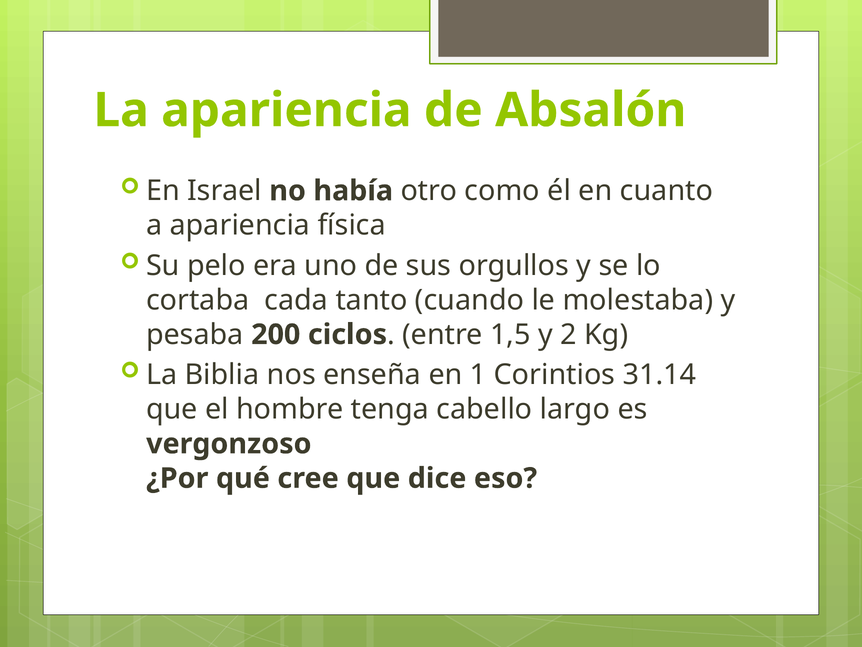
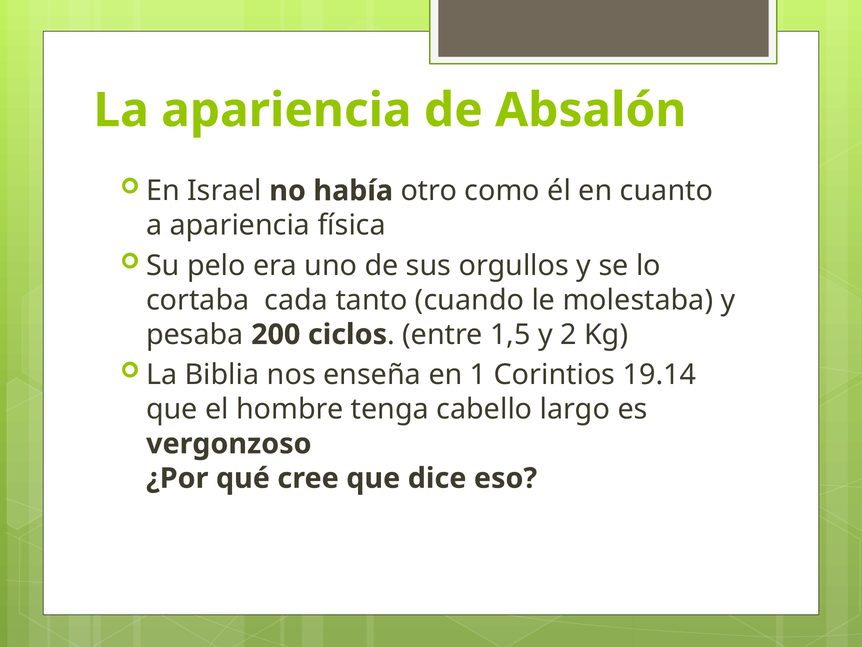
31.14: 31.14 -> 19.14 (659, 375)
